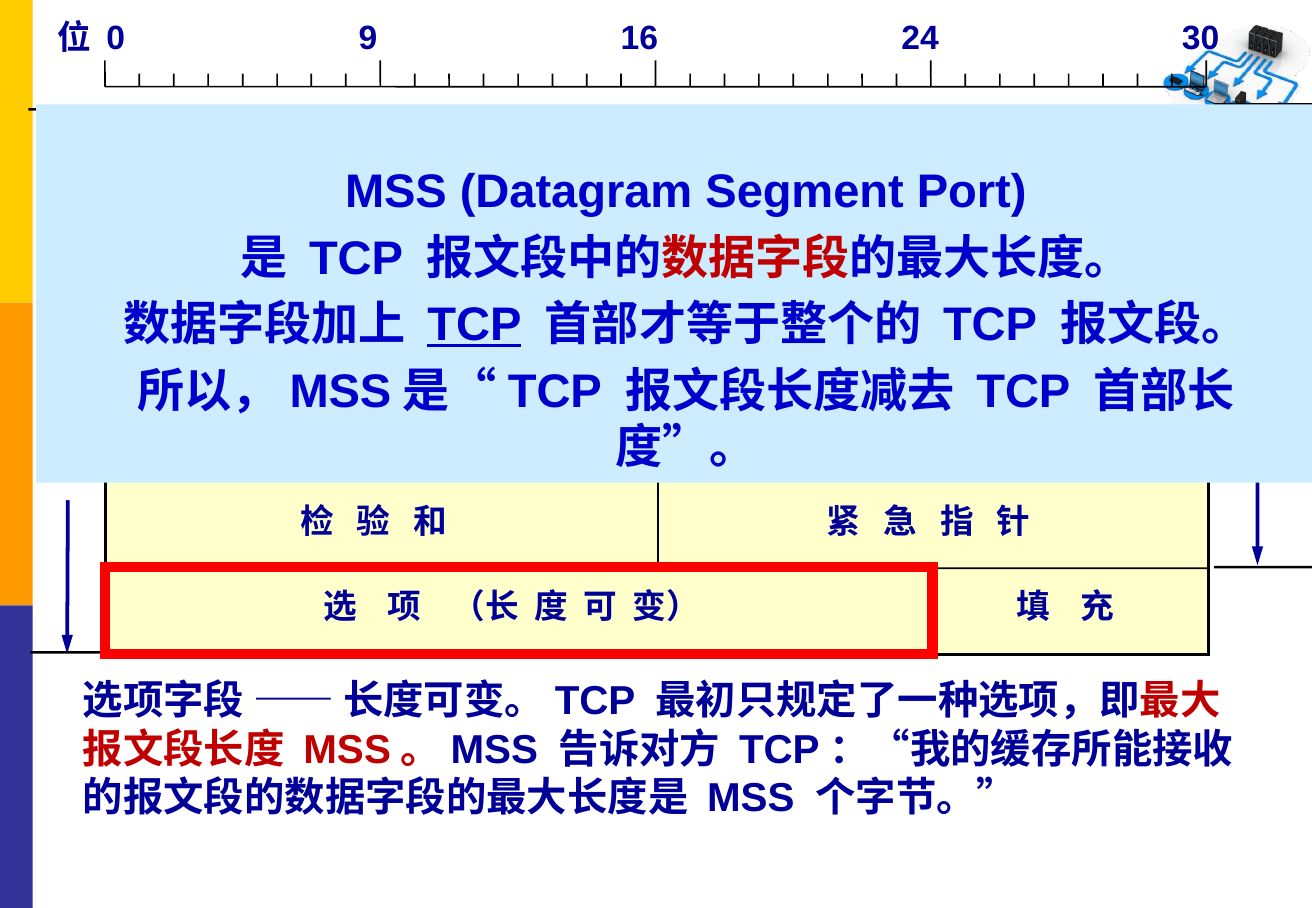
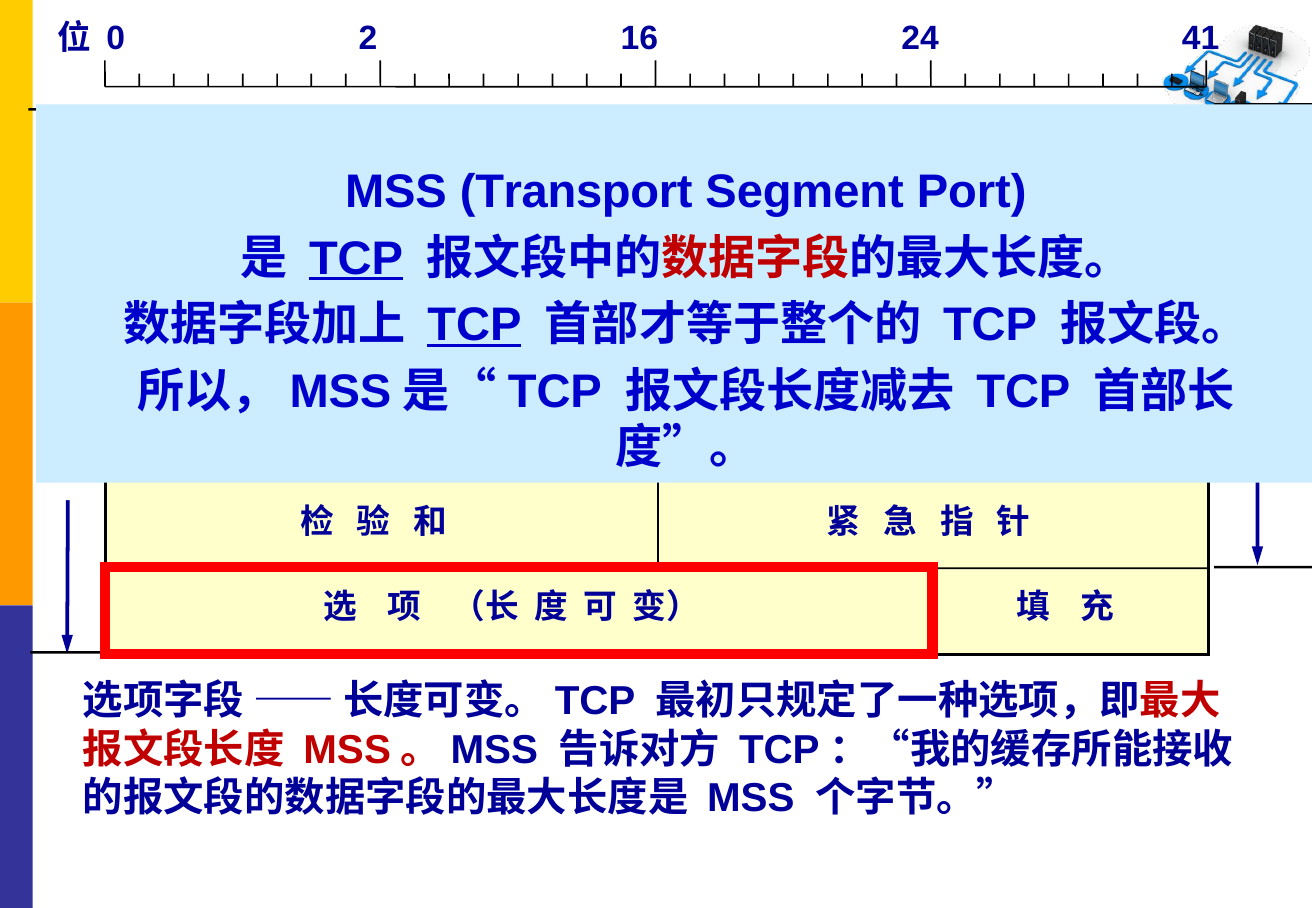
9: 9 -> 2 (368, 39)
30: 30 -> 41 (1201, 39)
Datagram: Datagram -> Transport (576, 192)
TCP underline: none -> present (356, 259)
